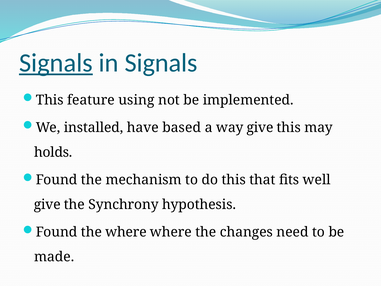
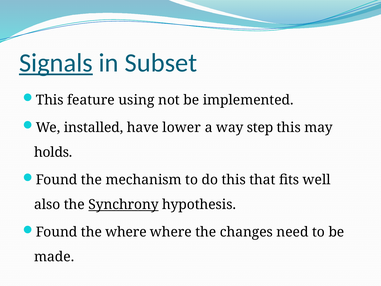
in Signals: Signals -> Subset (161, 63)
based: based -> lower (182, 127)
way give: give -> step (260, 127)
give: give -> also (47, 204)
Synchrony underline: none -> present (123, 204)
